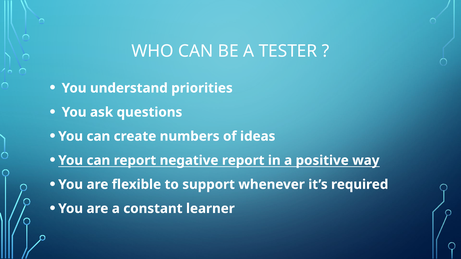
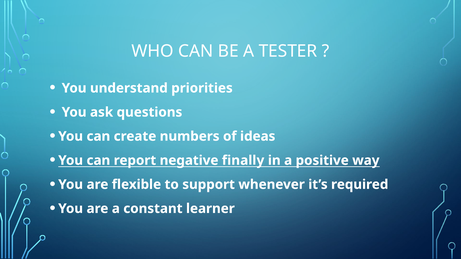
negative report: report -> finally (243, 161)
